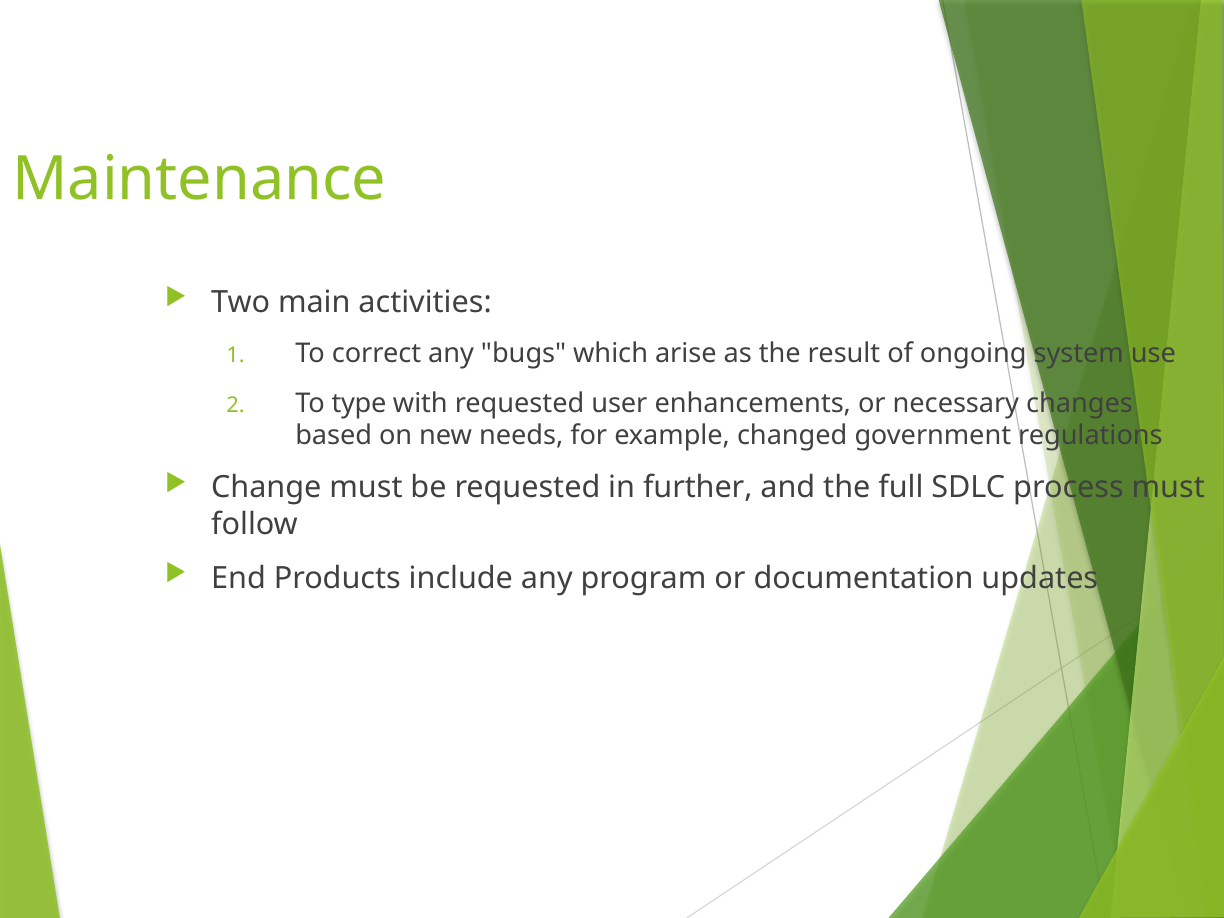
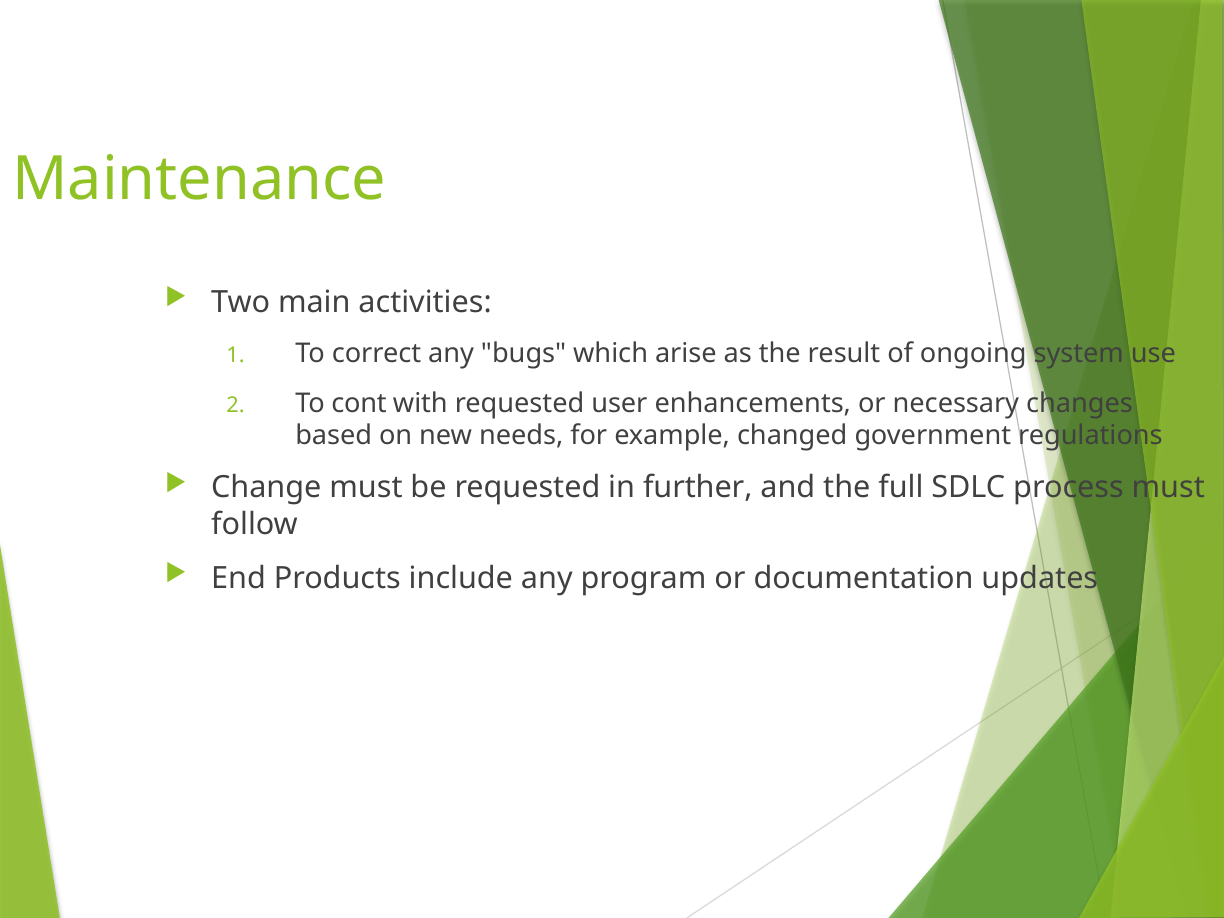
type: type -> cont (359, 403)
